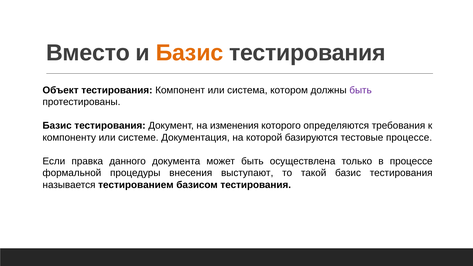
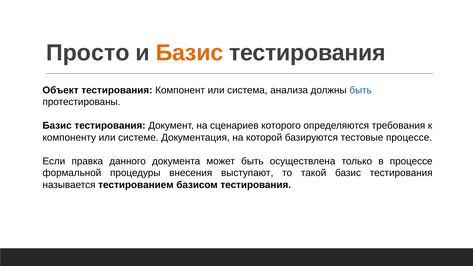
Вместо: Вместо -> Просто (88, 53)
котором: котором -> анализа (289, 90)
быть colour: purple -> blue (361, 90)
изменения: изменения -> сценариев (234, 126)
